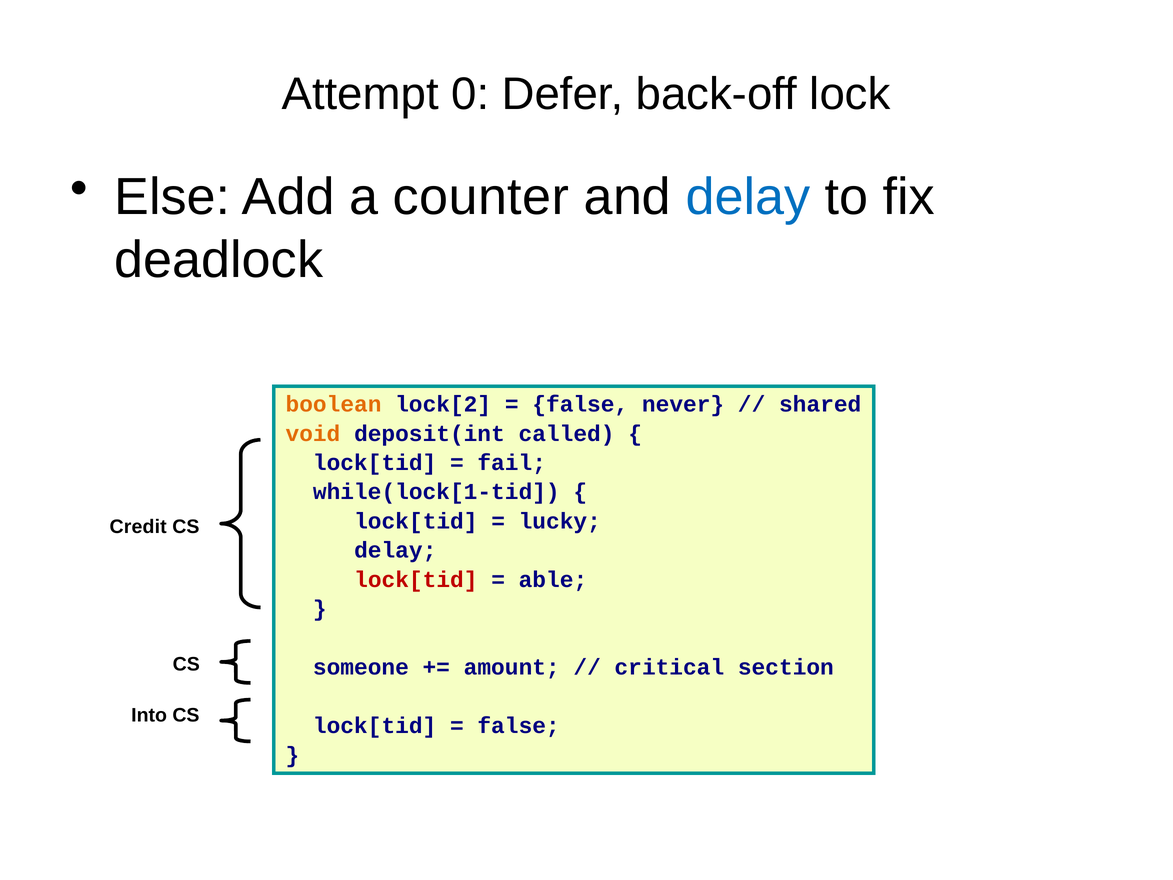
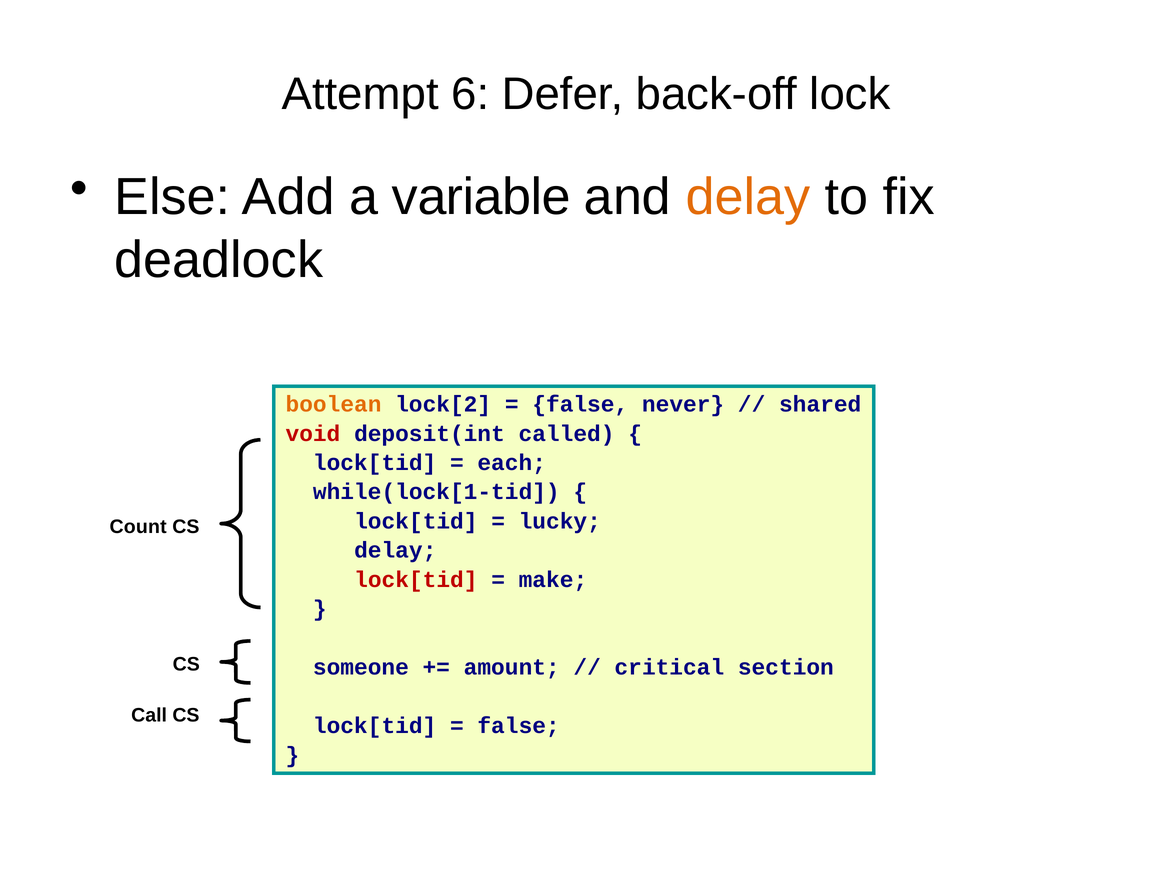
0: 0 -> 6 (470, 94)
counter: counter -> variable (481, 197)
delay colour: blue -> orange (748, 197)
void colour: orange -> red (313, 433)
fail: fail -> each (512, 463)
Credit: Credit -> Count (138, 527)
able: able -> make (553, 580)
Into: Into -> Call (149, 715)
